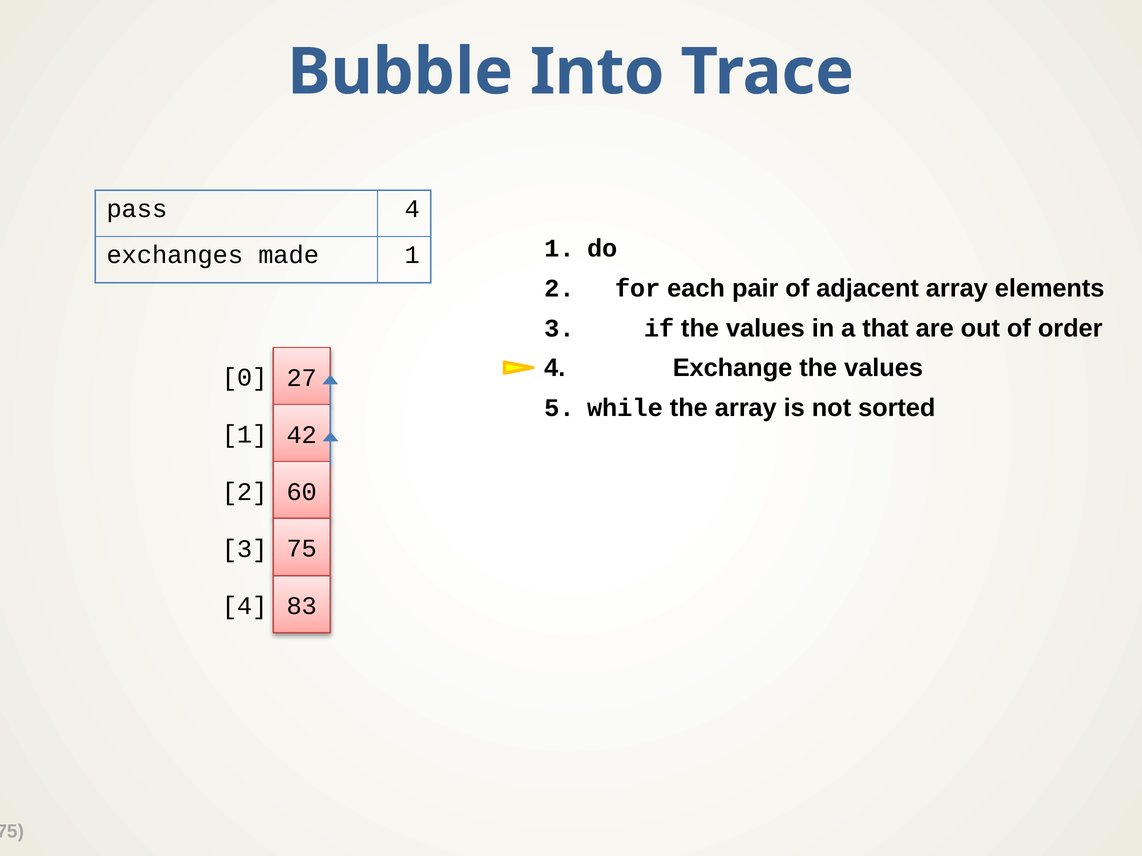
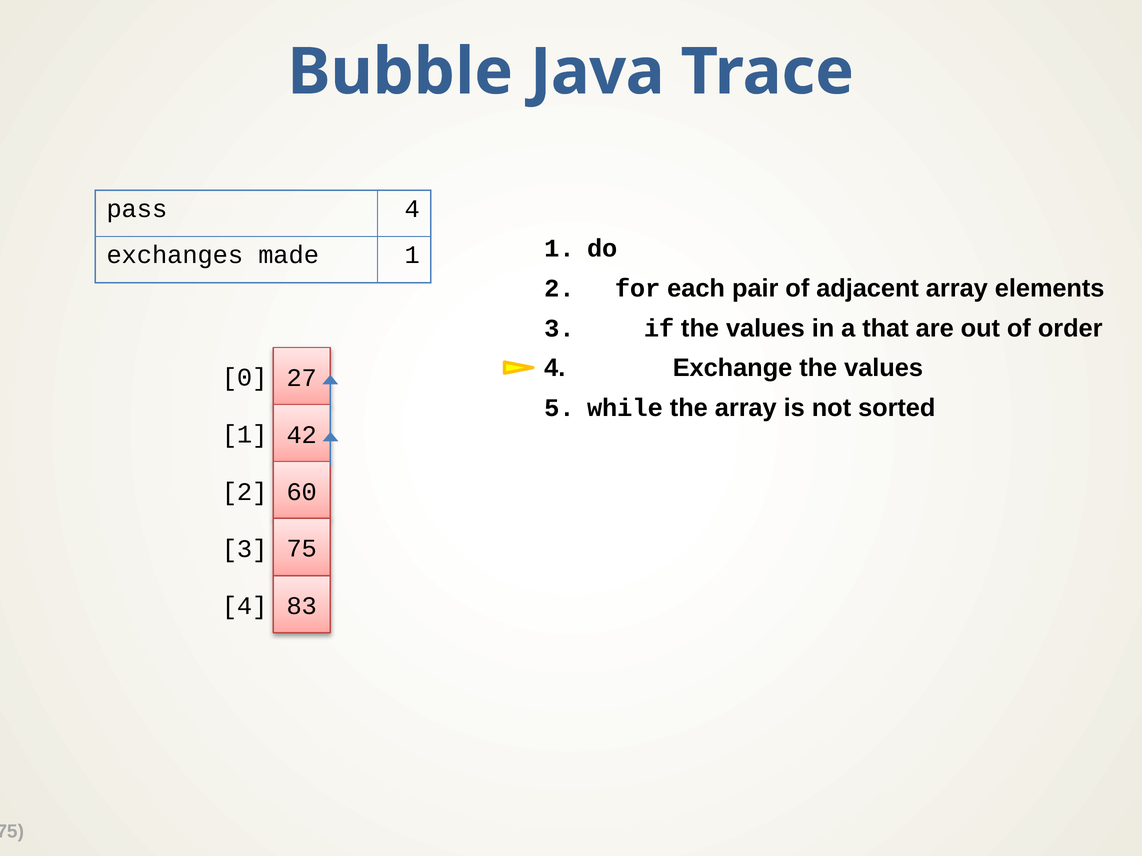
Into: Into -> Java (597, 72)
